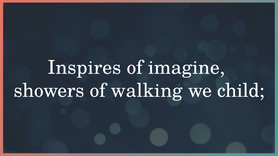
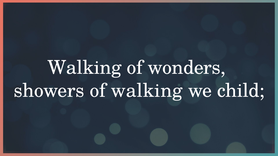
Inspires: Inspires -> Walking (85, 68)
imagine: imagine -> wonders (187, 68)
